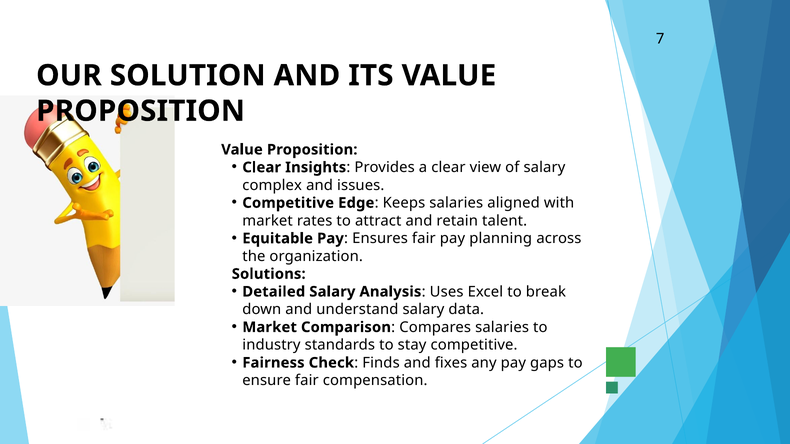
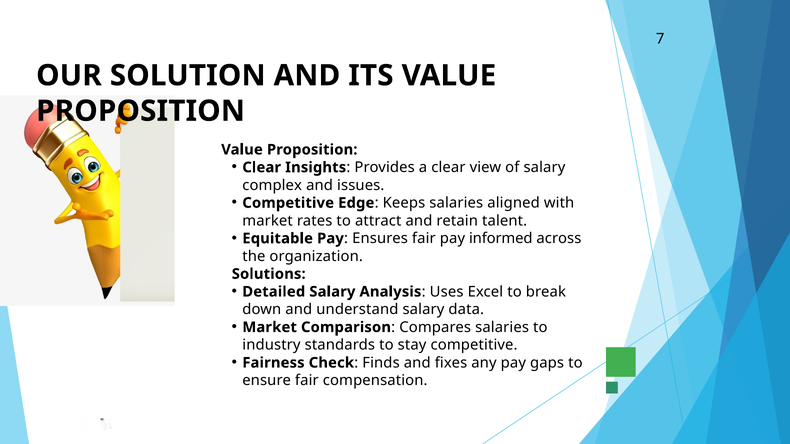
planning: planning -> informed (501, 239)
